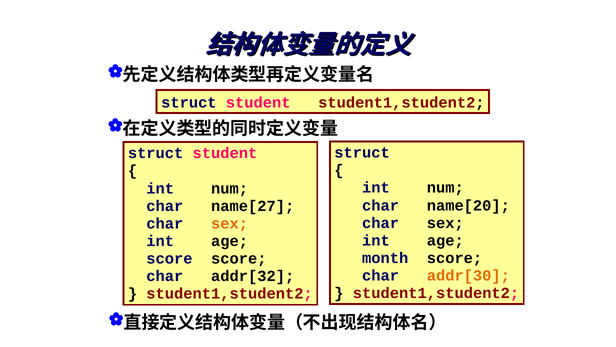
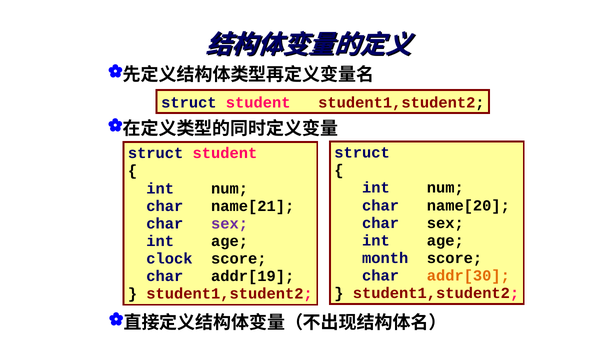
name[27: name[27 -> name[21 (253, 206)
sex colour: orange -> purple (230, 223)
score: score -> clock (169, 258)
addr[32: addr[32 -> addr[19 (253, 276)
